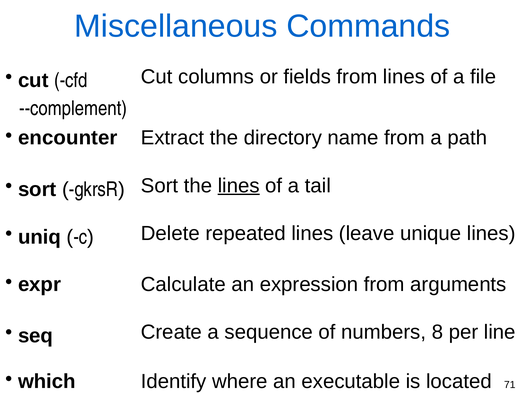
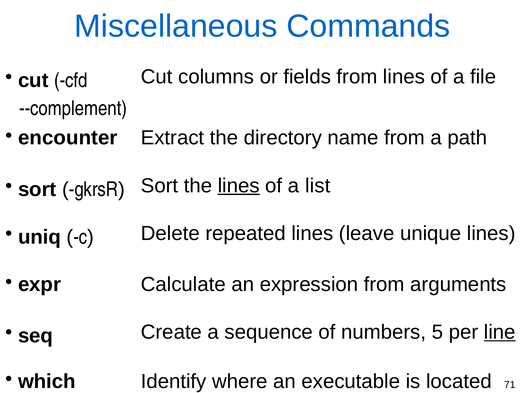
tail: tail -> list (318, 186)
8: 8 -> 5 (437, 333)
line underline: none -> present (500, 333)
